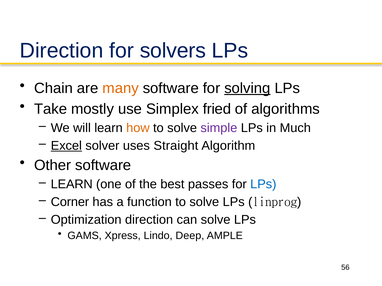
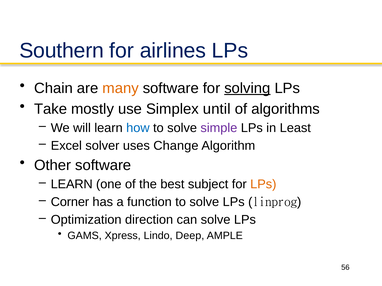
Direction: Direction -> Southern (62, 51)
solvers: solvers -> airlines (173, 51)
fried: fried -> until (217, 109)
how colour: orange -> blue (138, 128)
Much: Much -> Least (295, 128)
Excel underline: present -> none (66, 146)
Straight: Straight -> Change (176, 146)
passes: passes -> subject (208, 184)
LPs colour: blue -> orange (263, 184)
